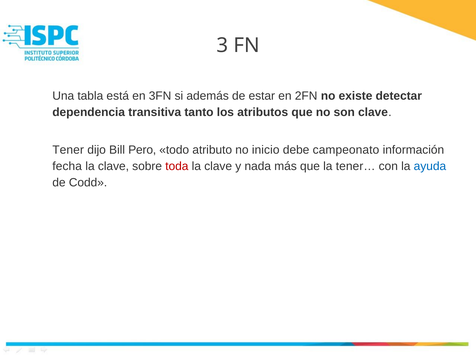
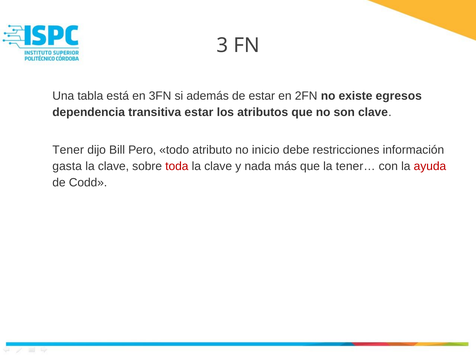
detectar: detectar -> egresos (399, 96)
transitiva tanto: tanto -> estar (199, 112)
campeonato: campeonato -> restricciones (346, 150)
fecha: fecha -> gasta (67, 166)
ayuda colour: blue -> red (430, 166)
